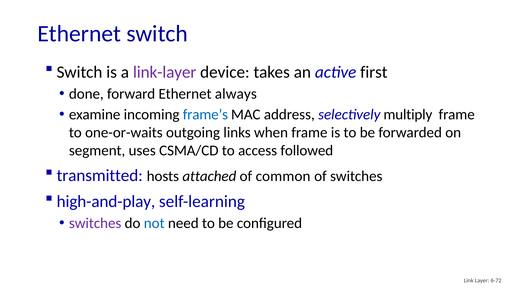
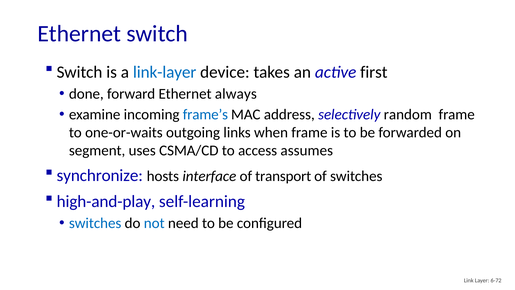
link-layer colour: purple -> blue (165, 72)
multiply: multiply -> random (408, 114)
followed: followed -> assumes (307, 150)
transmitted: transmitted -> synchronize (100, 175)
attached: attached -> interface (209, 176)
common: common -> transport (283, 176)
switches colour: purple -> blue (95, 223)
